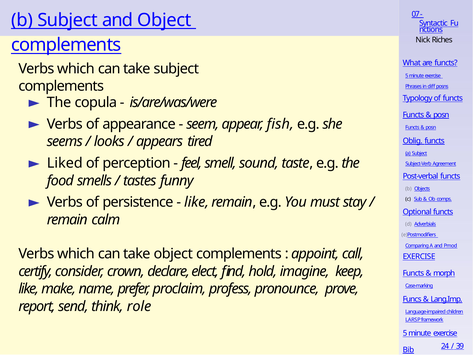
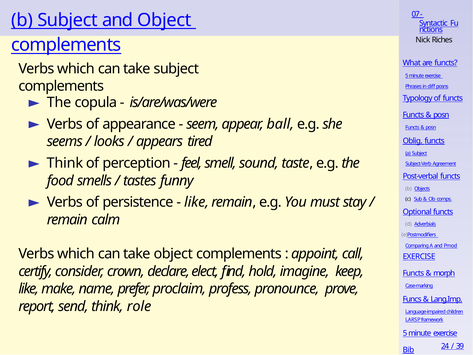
fish: fish -> ball (280, 124)
Liked: Liked -> Think (65, 163)
